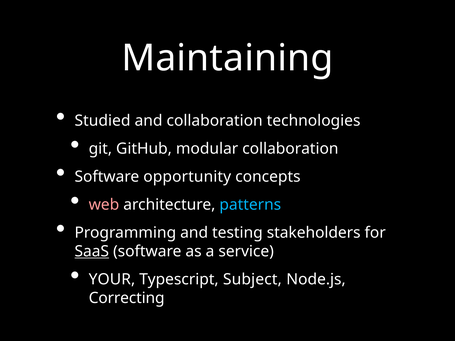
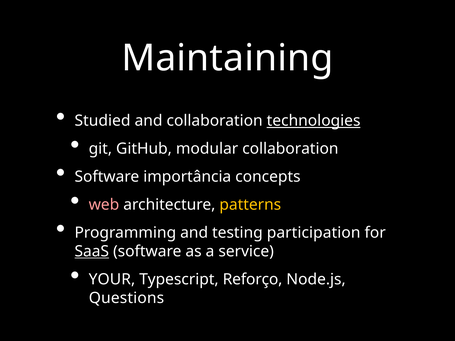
technologies underline: none -> present (314, 121)
opportunity: opportunity -> importância (187, 177)
patterns colour: light blue -> yellow (250, 205)
stakeholders: stakeholders -> participation (314, 233)
Subject: Subject -> Reforço (253, 279)
Correcting: Correcting -> Questions (126, 298)
